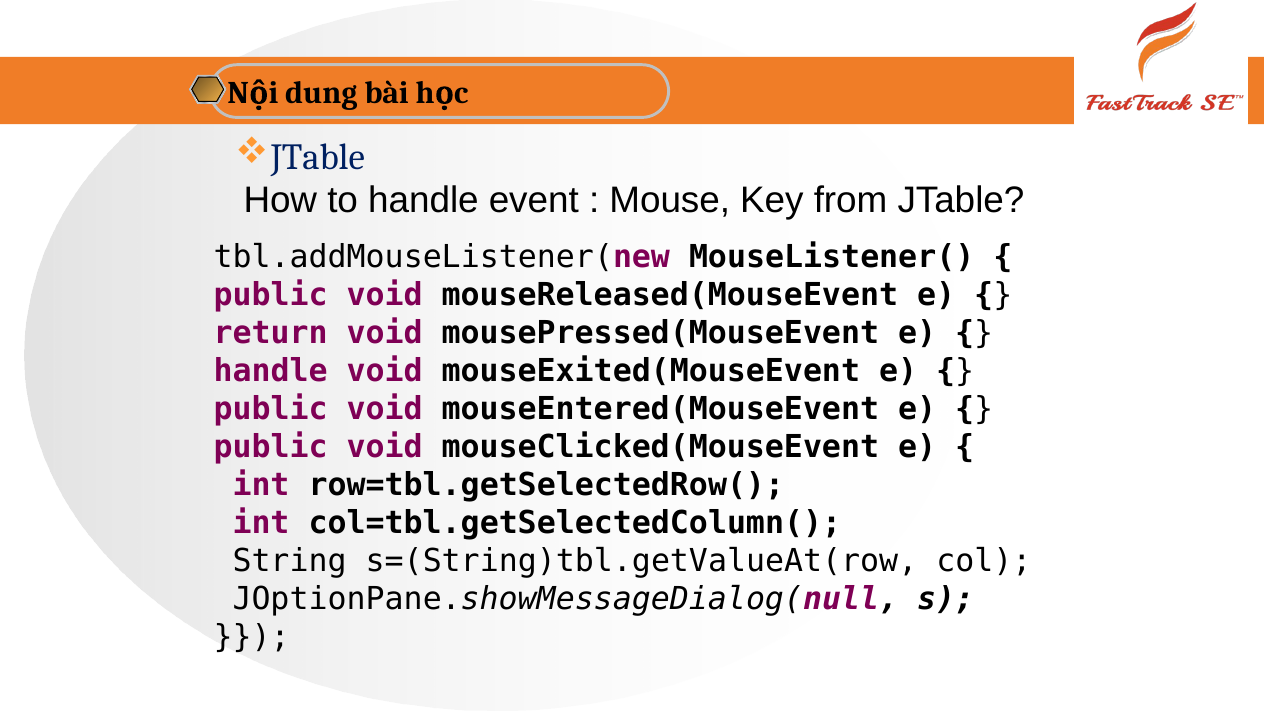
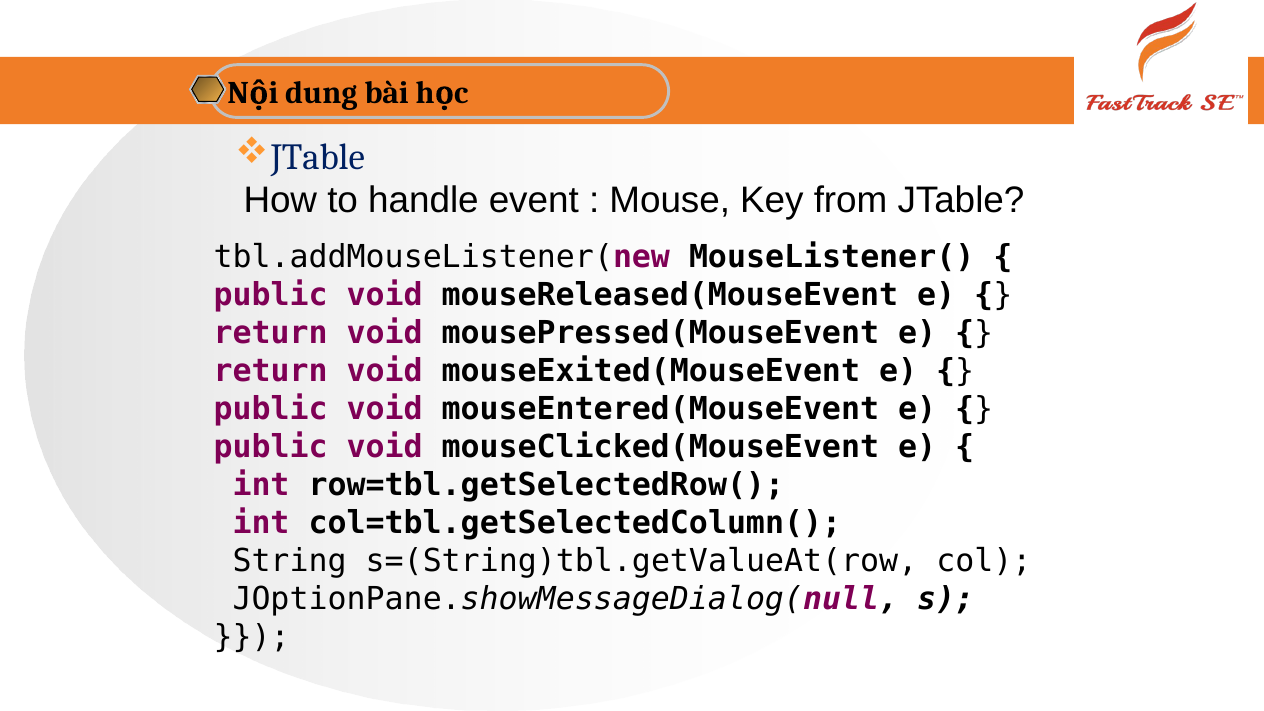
handle: handle -> return (271, 371)
